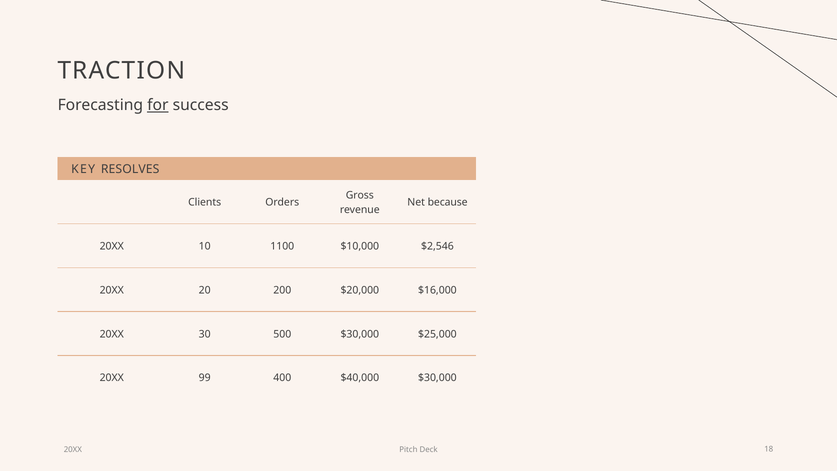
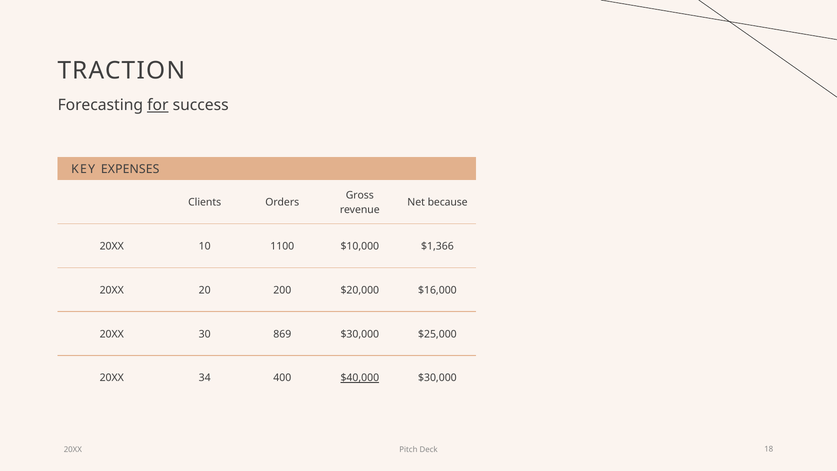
RESOLVES: RESOLVES -> EXPENSES (130, 169)
$2,546: $2,546 -> $1,366 (437, 246)
500: 500 -> 869 (282, 334)
99: 99 -> 34 (205, 378)
$40,000 underline: none -> present (360, 378)
